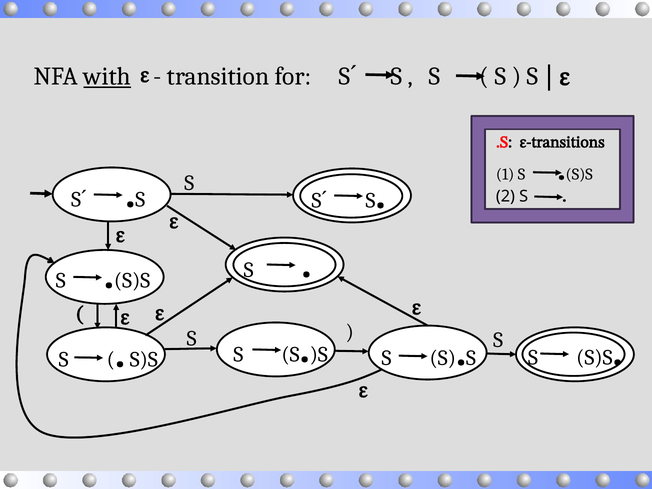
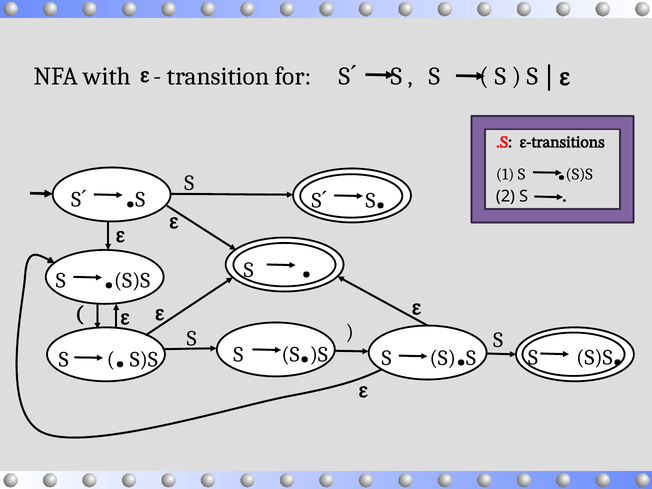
with underline: present -> none (107, 76)
